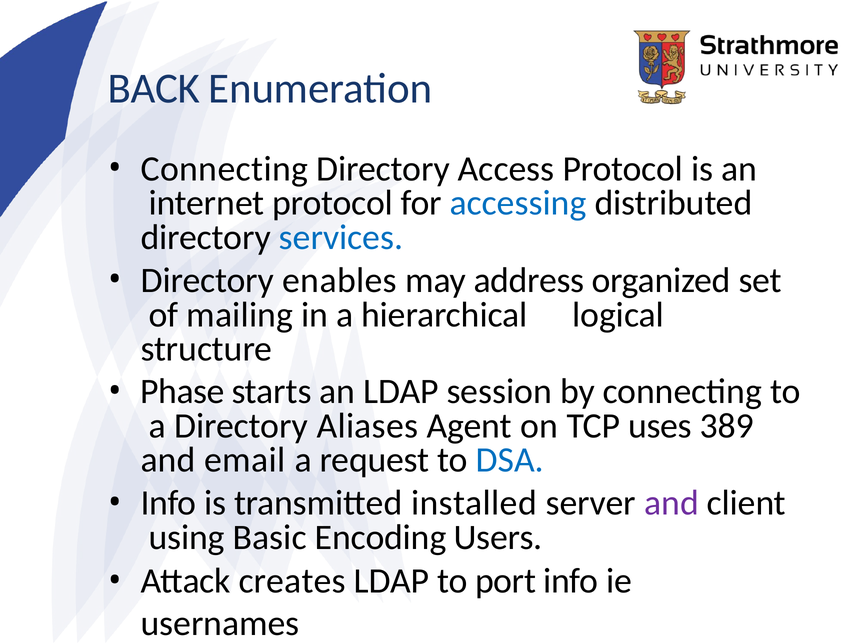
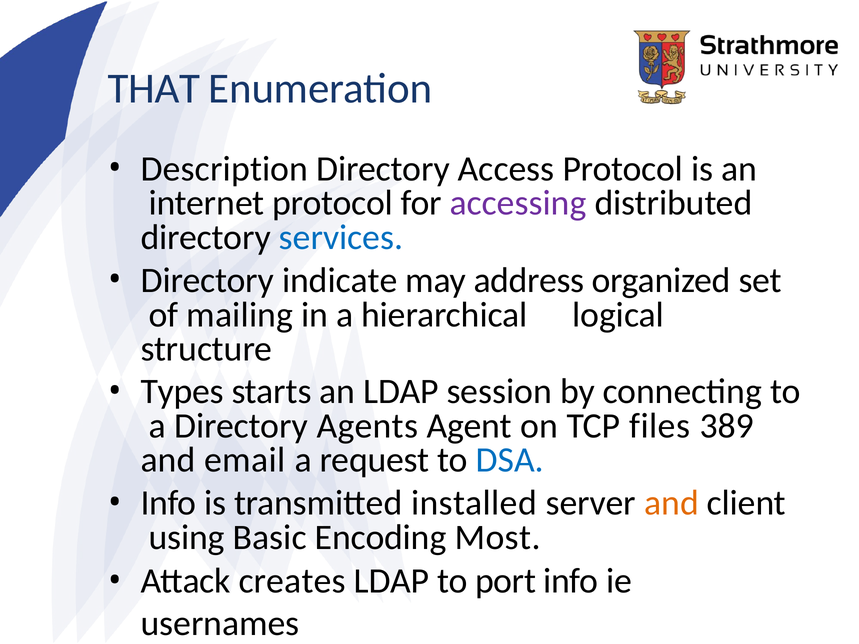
BACK: BACK -> THAT (154, 89)
Connecting: Connecting -> Description (224, 169)
accessing colour: blue -> purple (518, 203)
enables: enables -> indicate (340, 281)
Phase: Phase -> Types (182, 392)
Aliases: Aliases -> Agents (367, 426)
uses: uses -> files (660, 426)
and colour: purple -> orange (671, 503)
Users: Users -> Most (498, 538)
